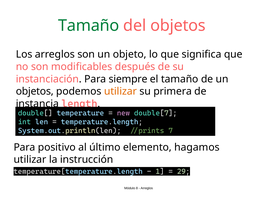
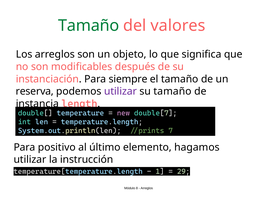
del objetos: objetos -> valores (178, 26)
objetos: objetos -> reserva (35, 91)
utilizar colour: orange -> purple (120, 91)
su primera: primera -> tamaño (173, 91)
